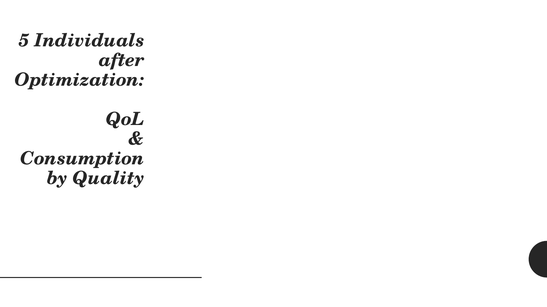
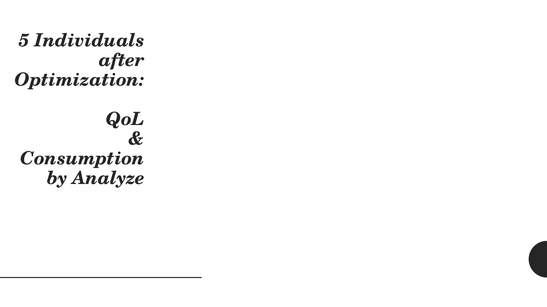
Quality: Quality -> Analyze (108, 179)
